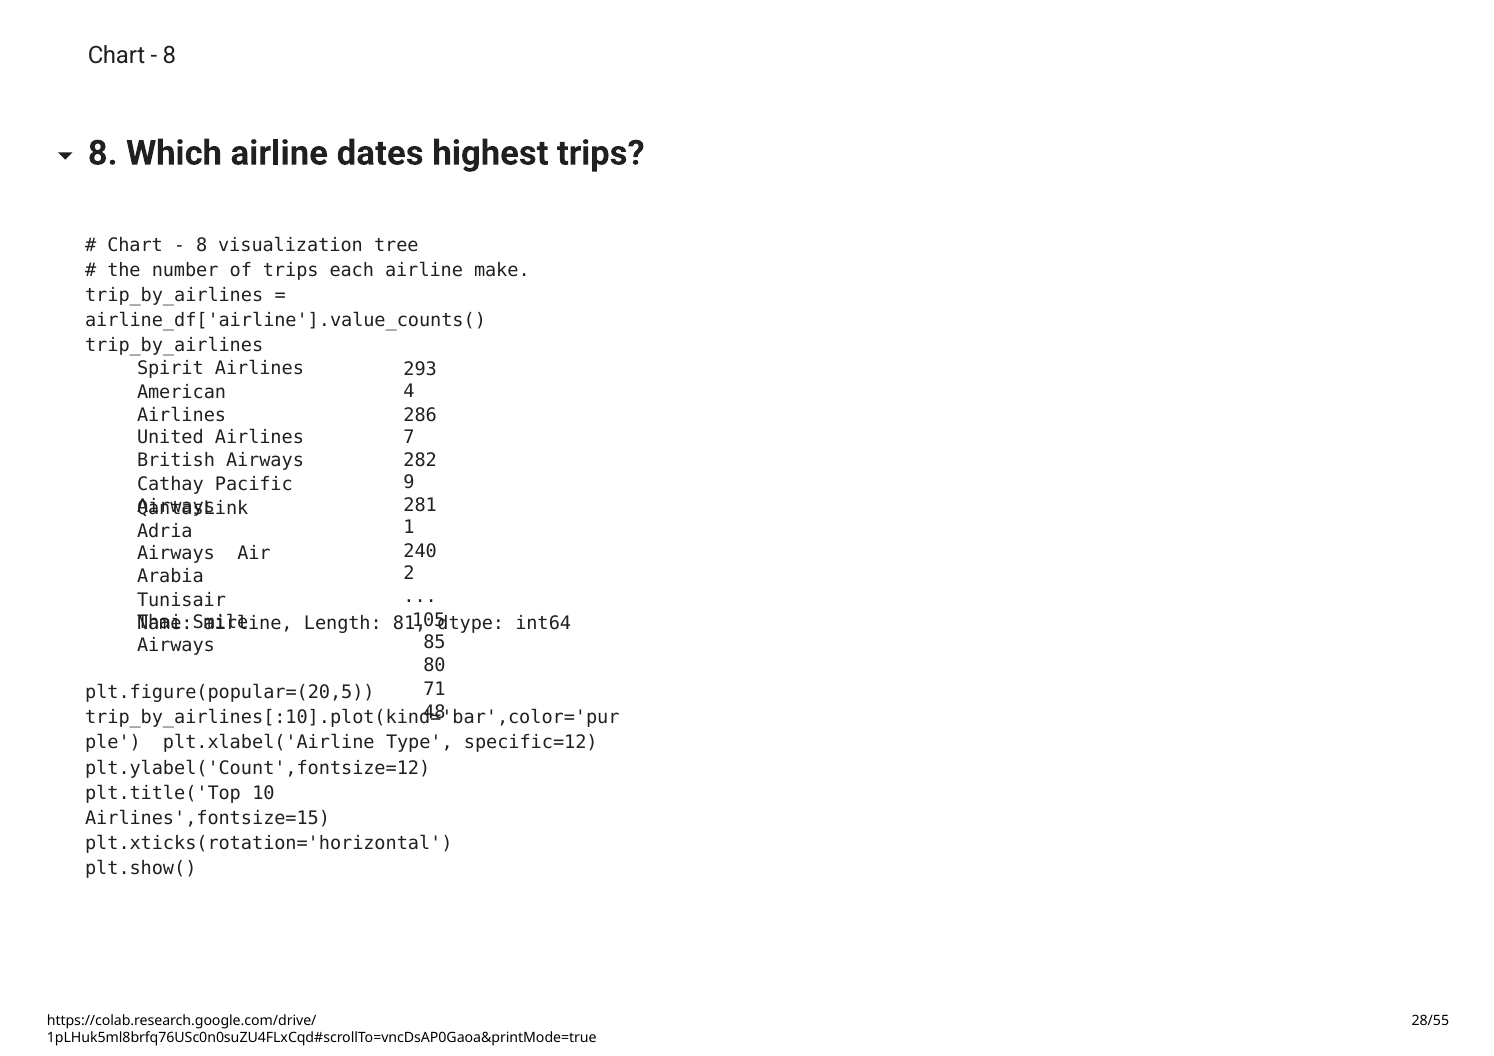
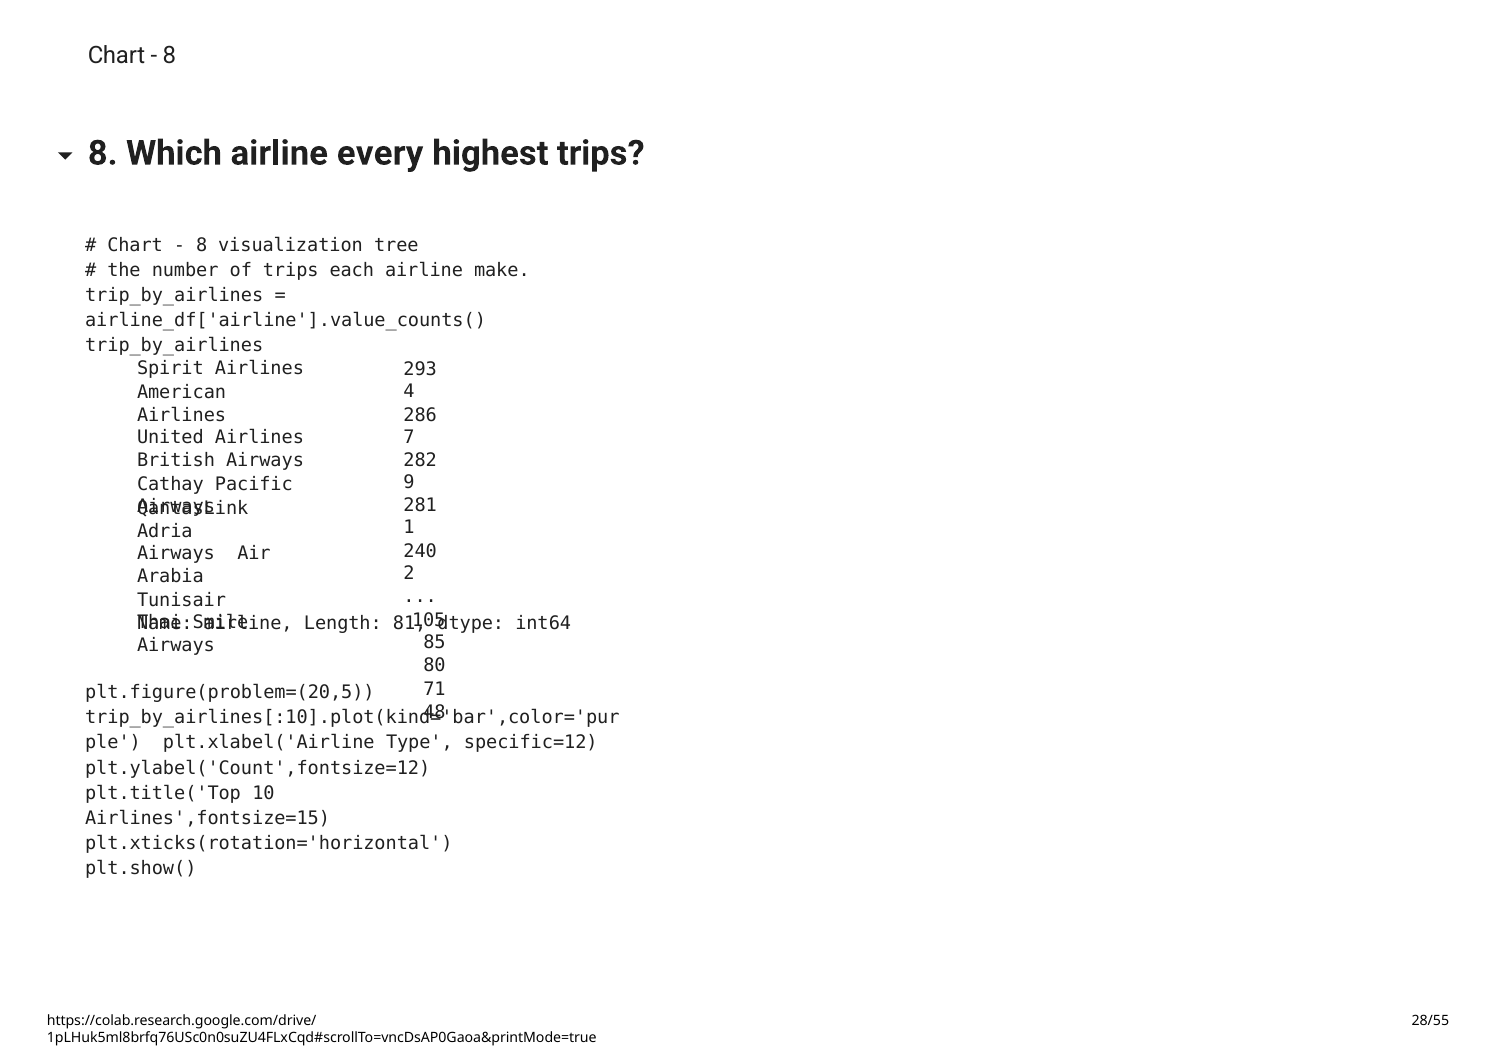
dates: dates -> every (380, 153)
plt.figure(popular=(20,5: plt.figure(popular=(20,5 -> plt.figure(problem=(20,5 (230, 692)
